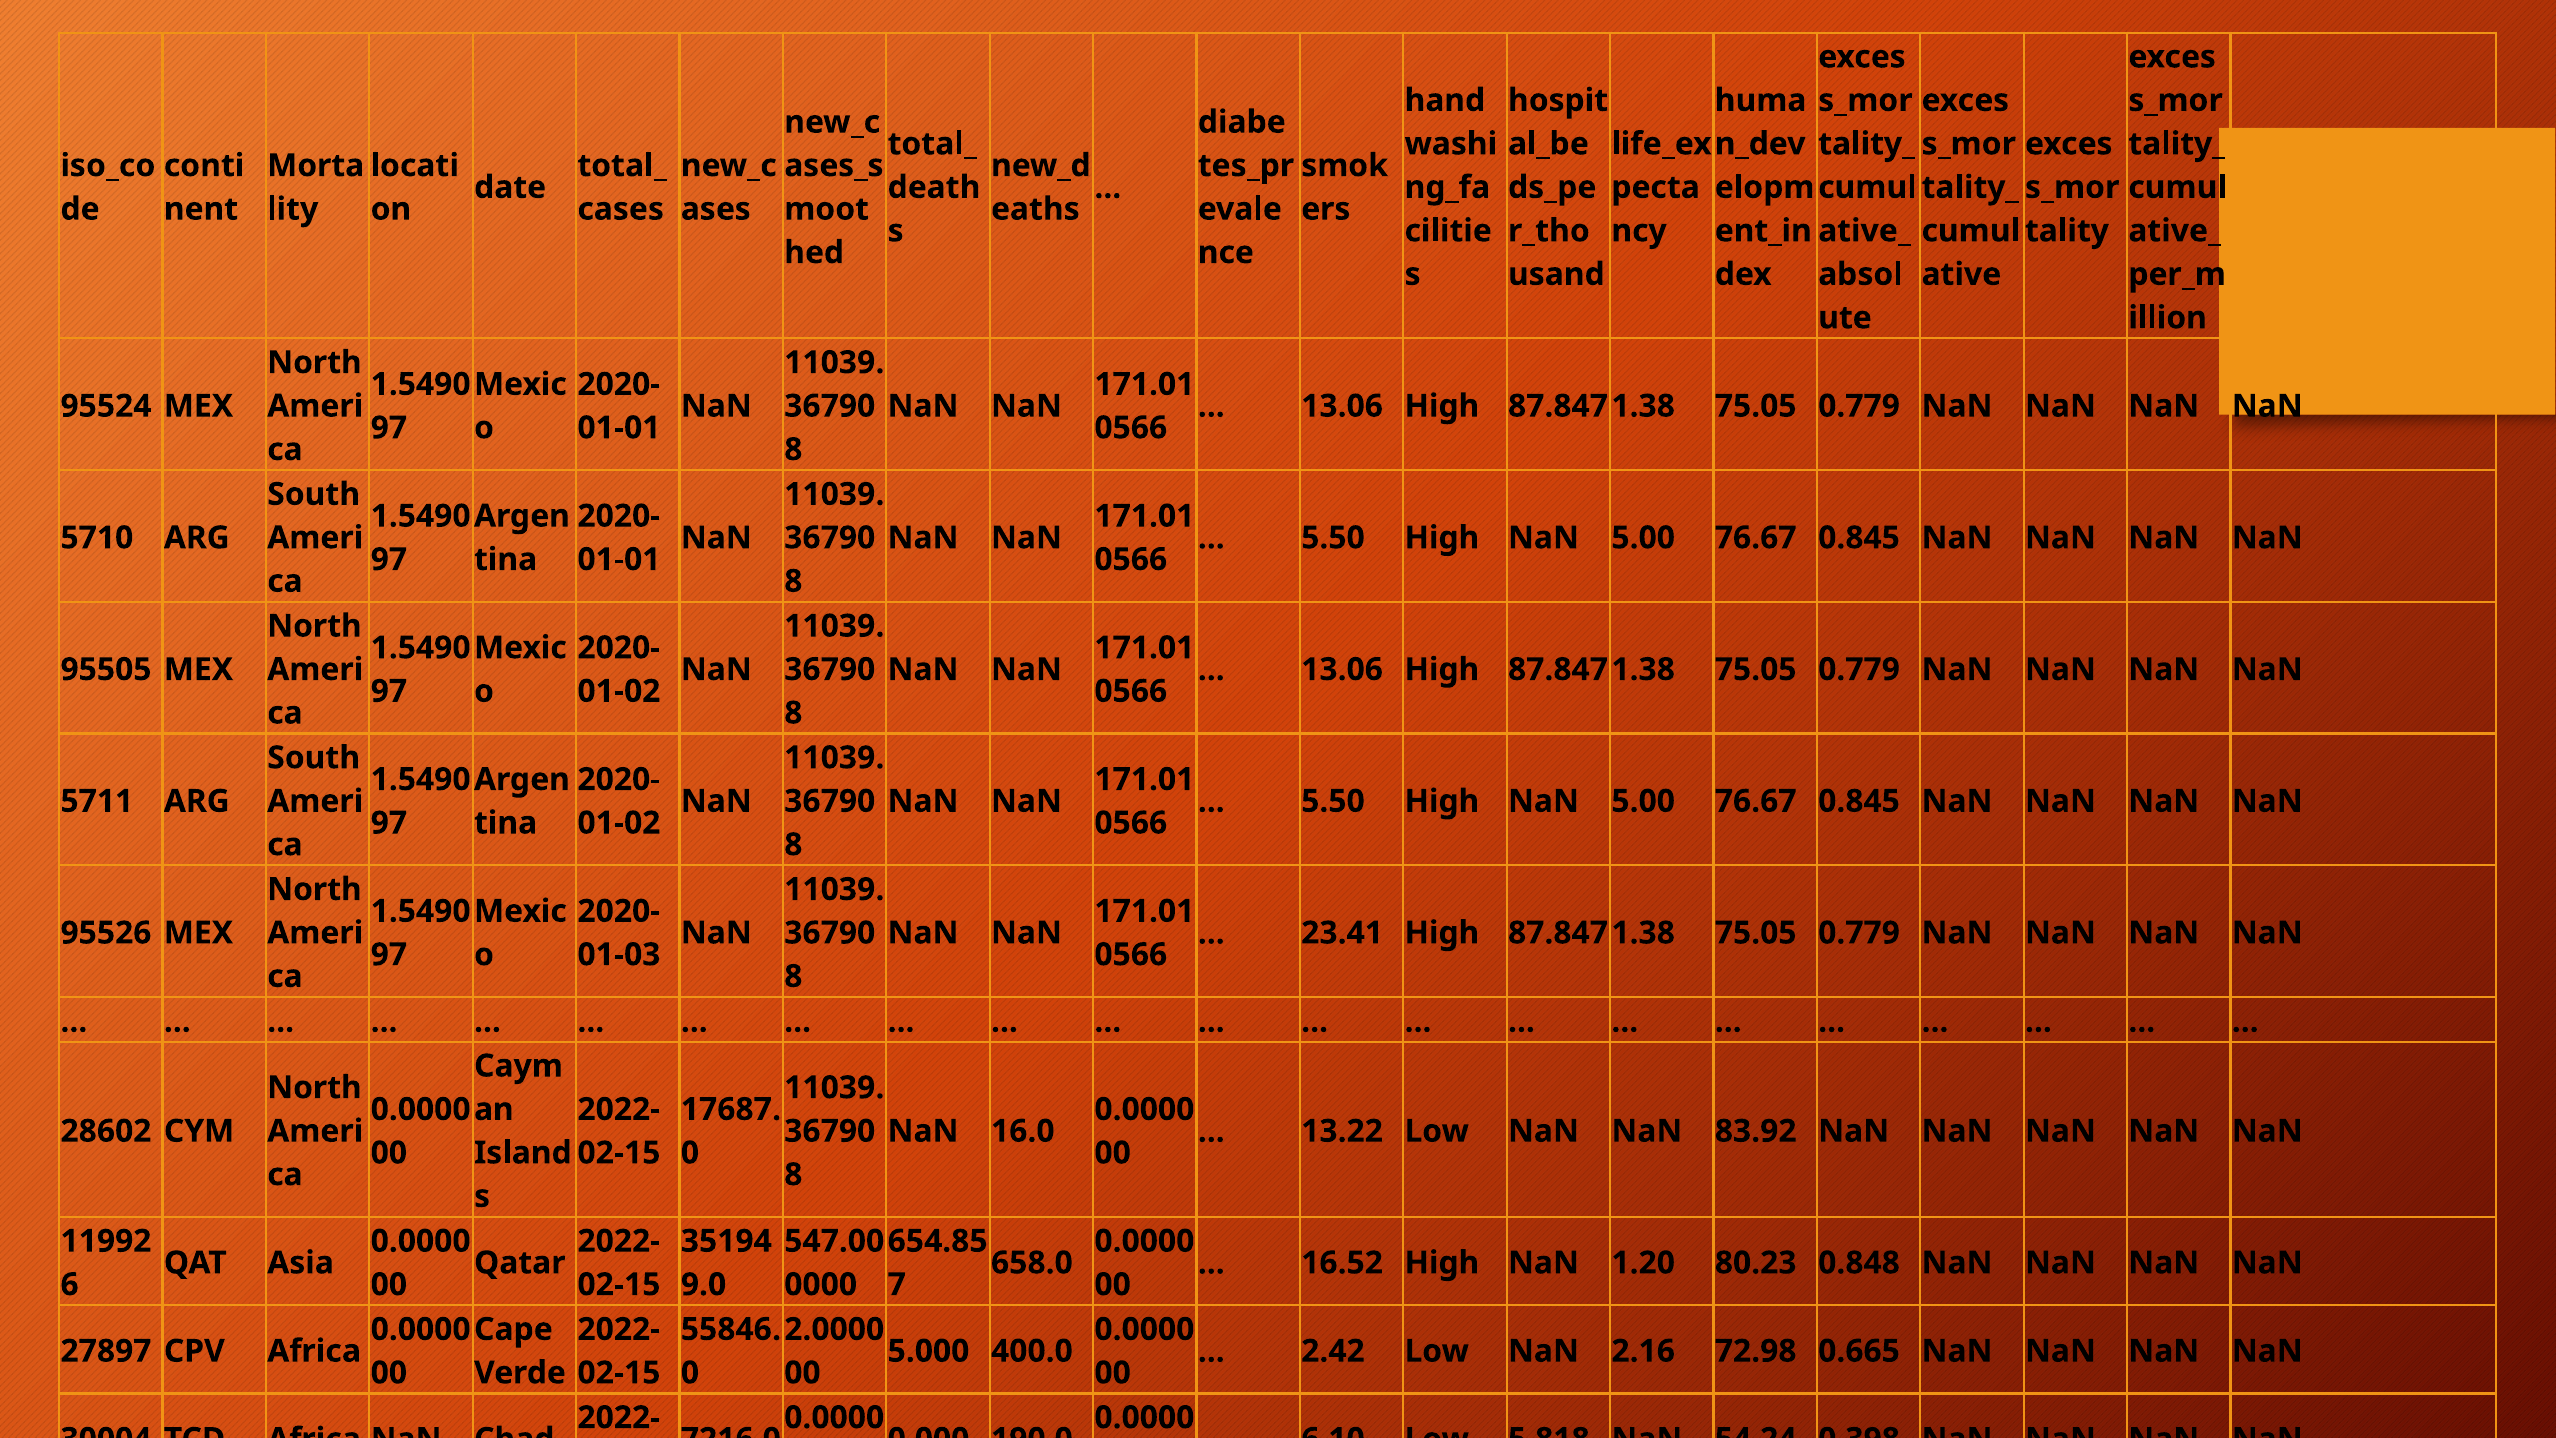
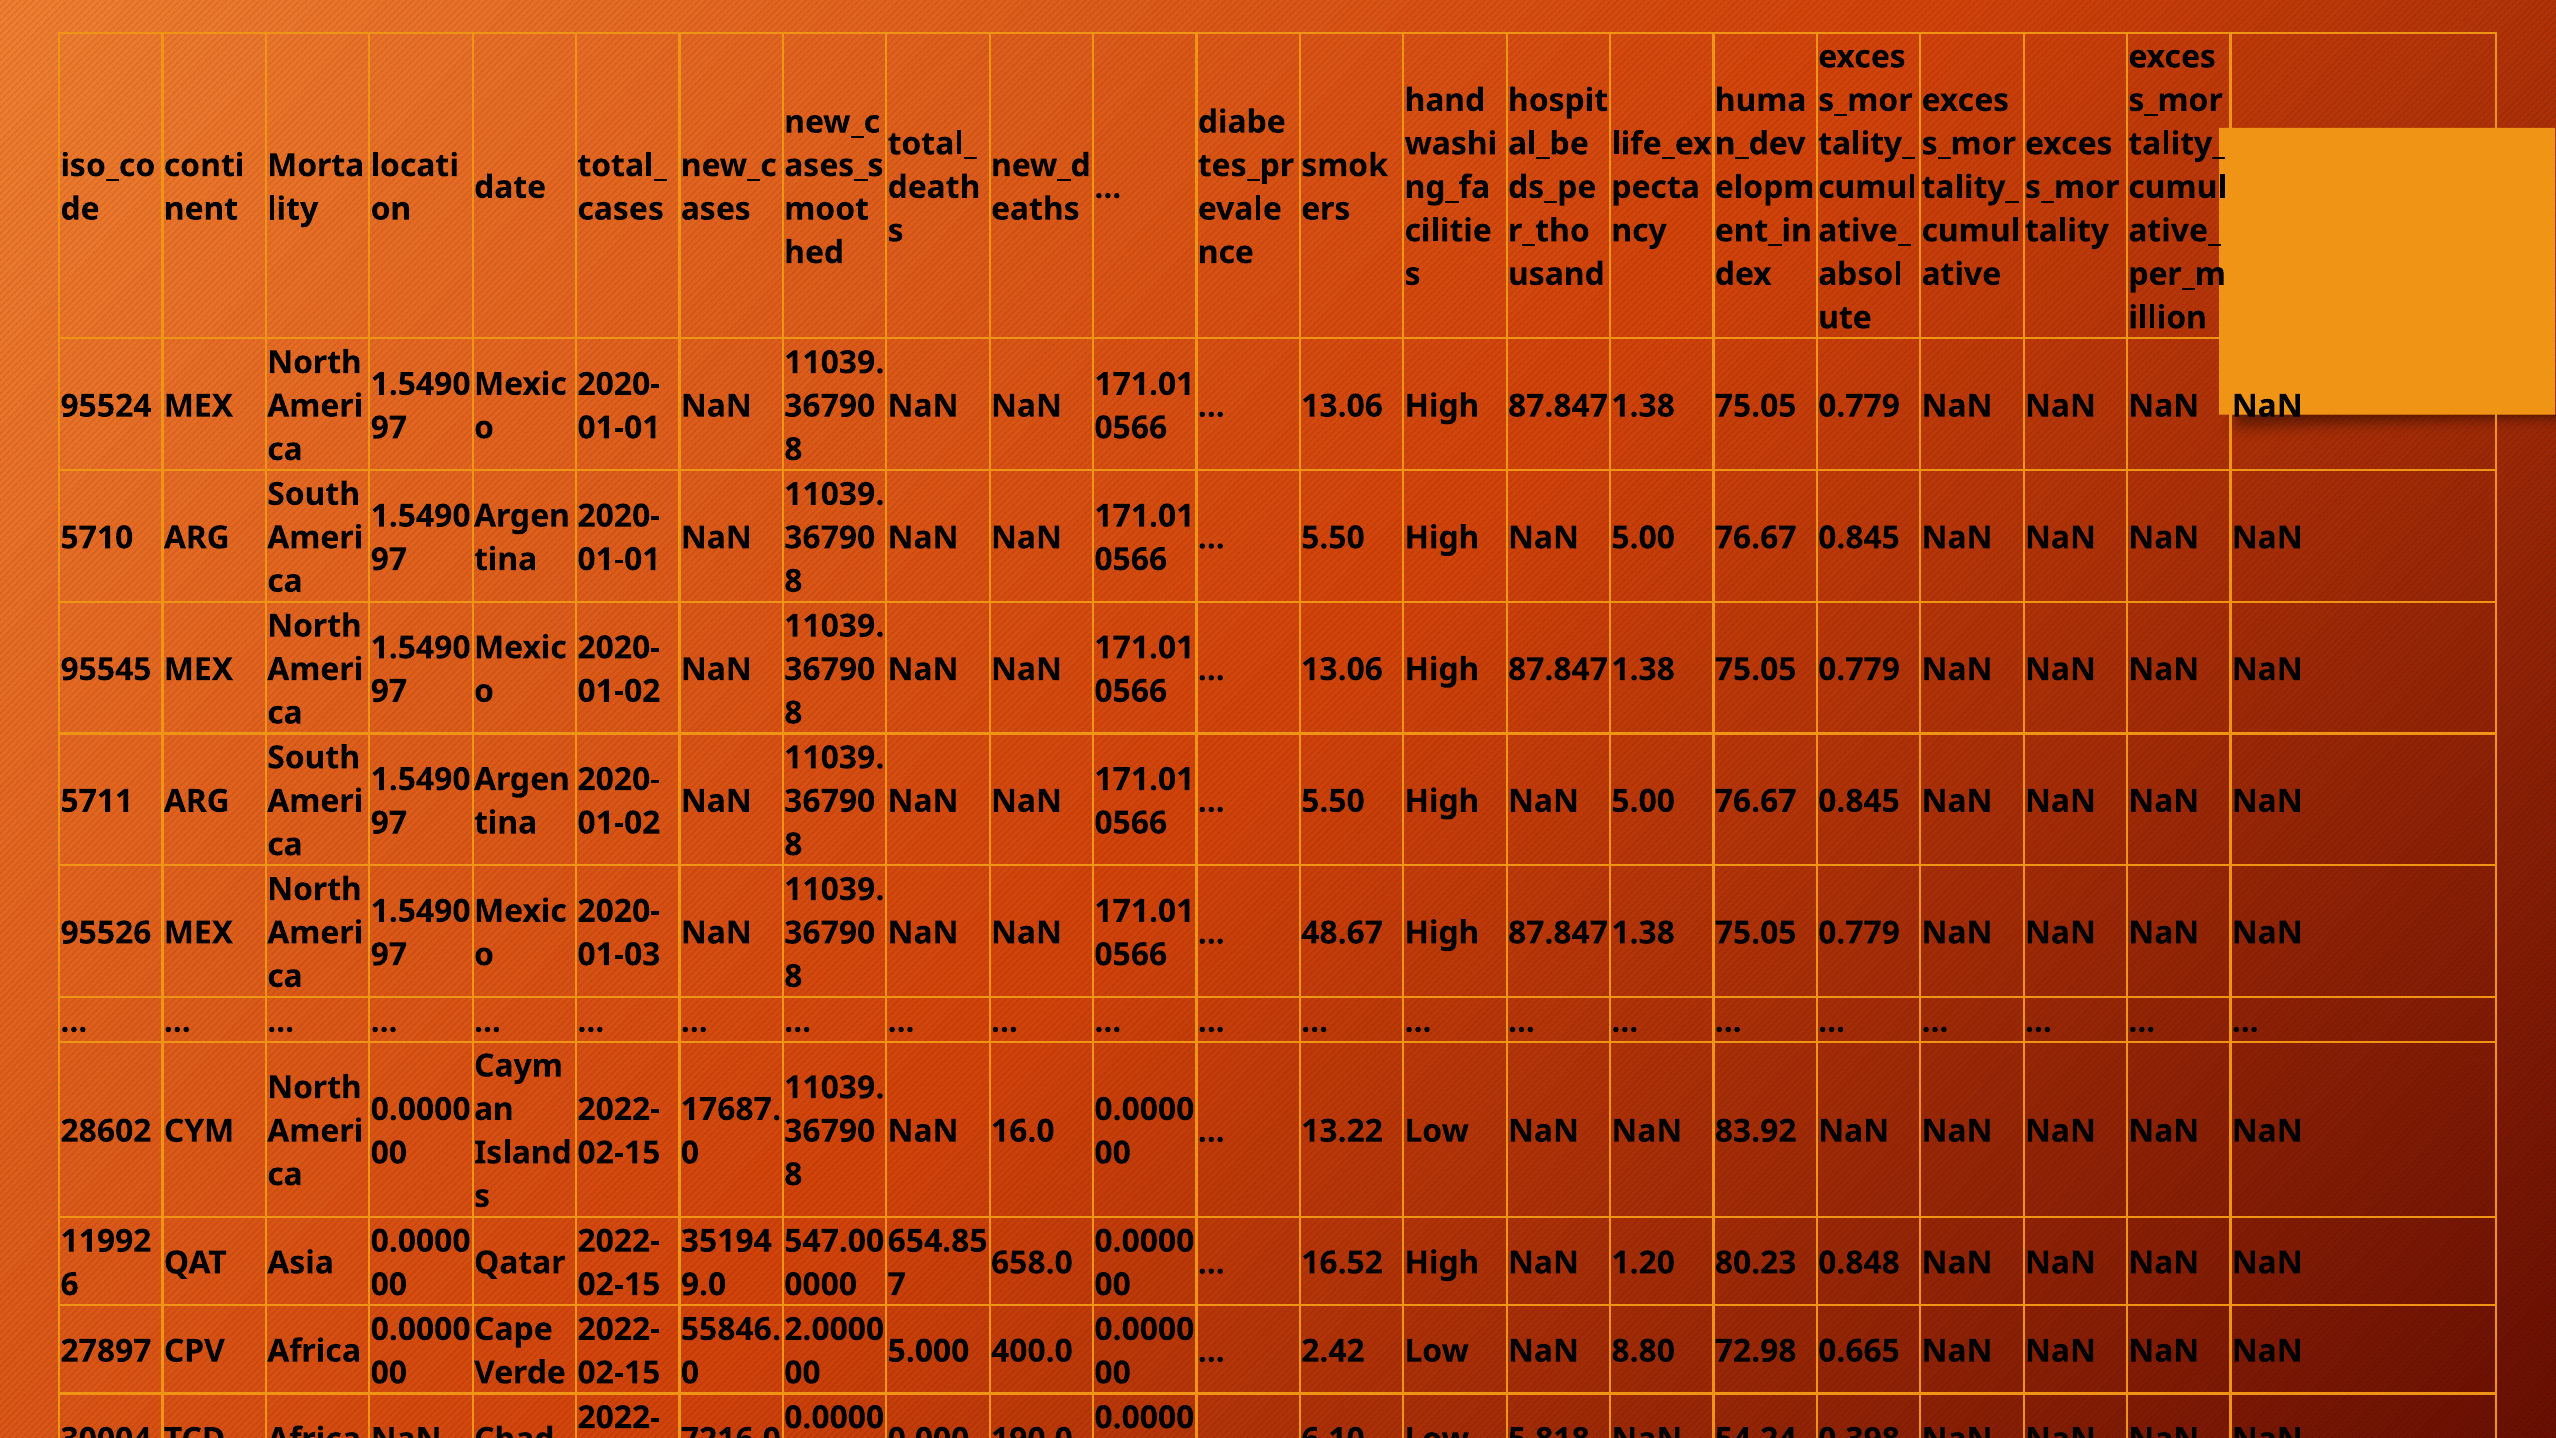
95505: 95505 -> 95545 (106, 669)
23.41: 23.41 -> 48.67 (1342, 933)
2.16: 2.16 -> 8.80 (1643, 1351)
